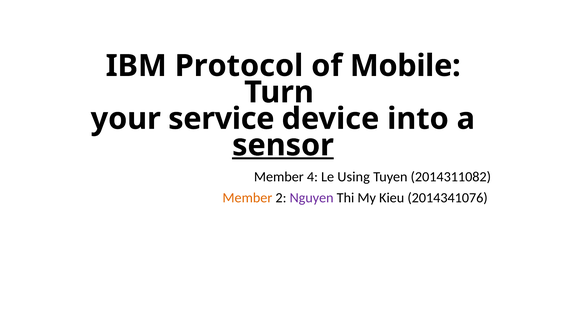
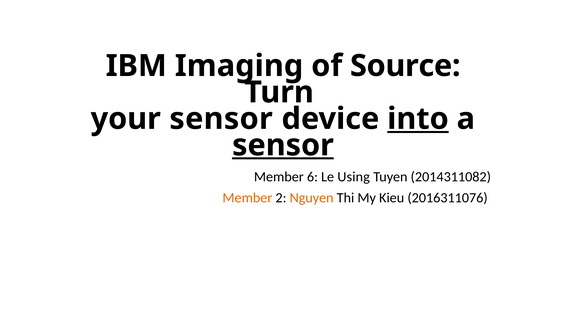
Protocol: Protocol -> Imaging (239, 66)
Mobile: Mobile -> Source (405, 66)
your service: service -> sensor (221, 119)
into underline: none -> present (418, 119)
4: 4 -> 6 (312, 177)
Nguyen colour: purple -> orange (312, 198)
2014341076: 2014341076 -> 2016311076 (448, 198)
